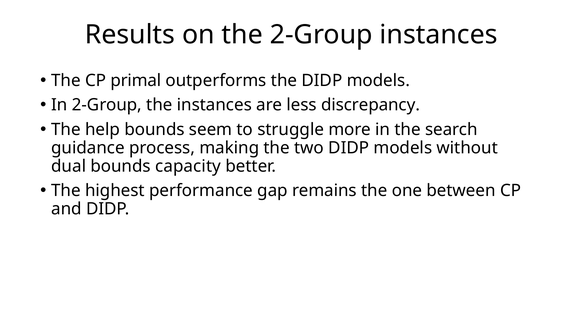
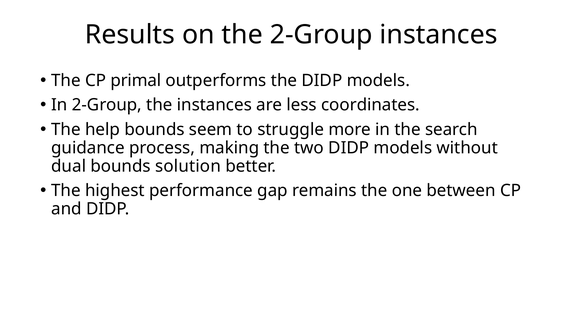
discrepancy: discrepancy -> coordinates (370, 105)
capacity: capacity -> solution (188, 166)
